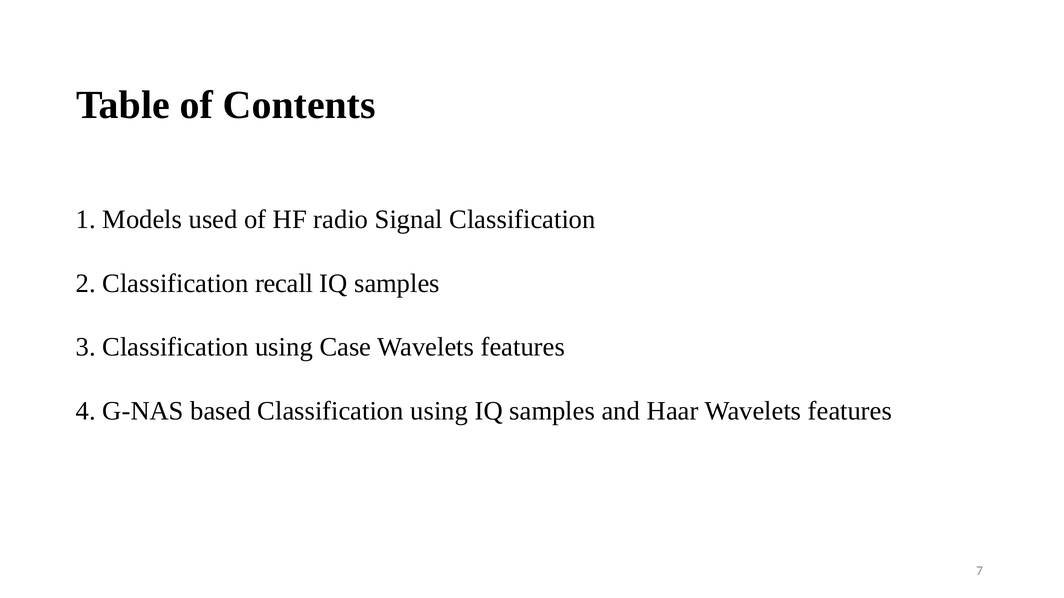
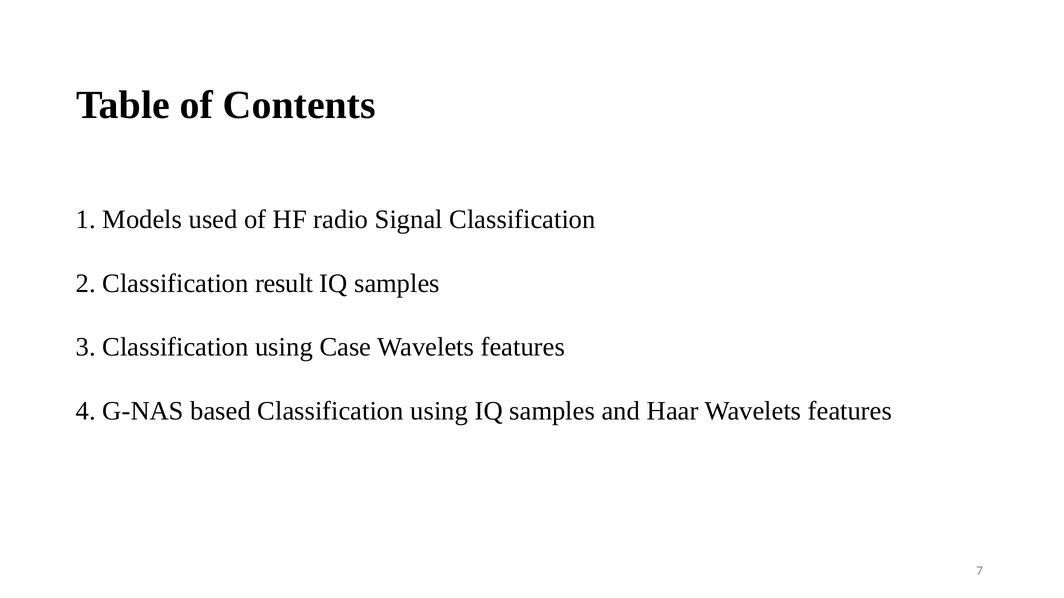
recall: recall -> result (284, 284)
